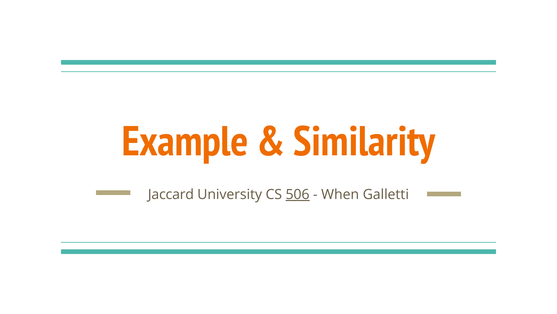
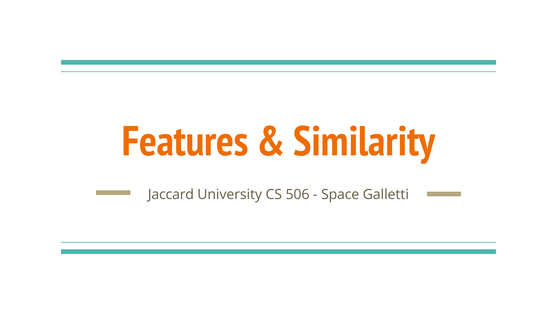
Example: Example -> Features (185, 141)
506 underline: present -> none (298, 194)
When: When -> Space (340, 194)
